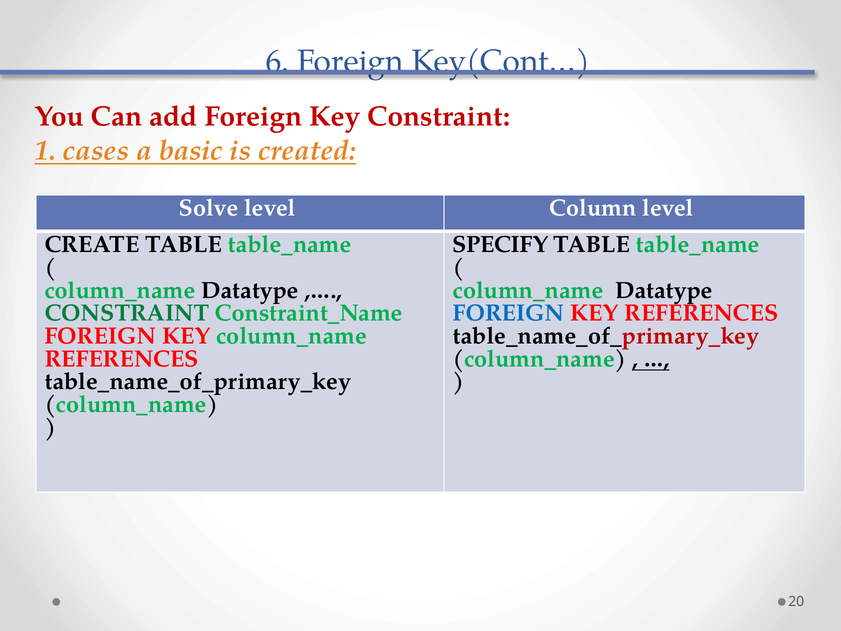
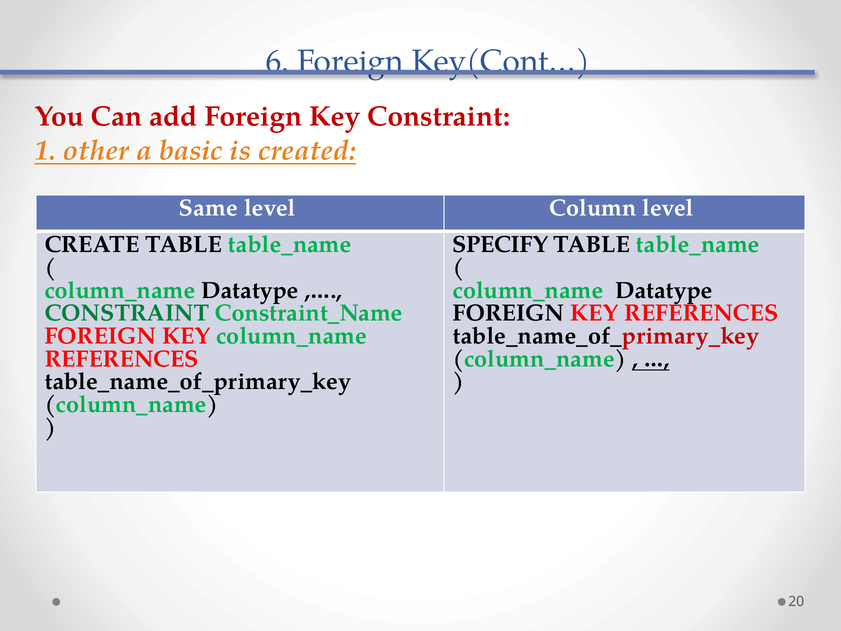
cases: cases -> other (96, 150)
Solve: Solve -> Same (208, 208)
FOREIGN colour: blue -> black (508, 313)
